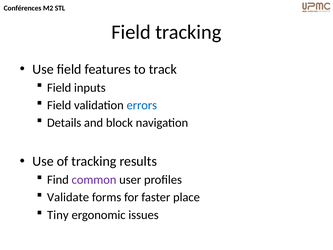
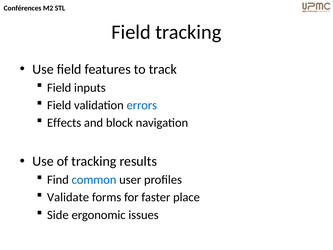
Details: Details -> Effects (64, 123)
common colour: purple -> blue (94, 180)
Tiny: Tiny -> Side (58, 215)
